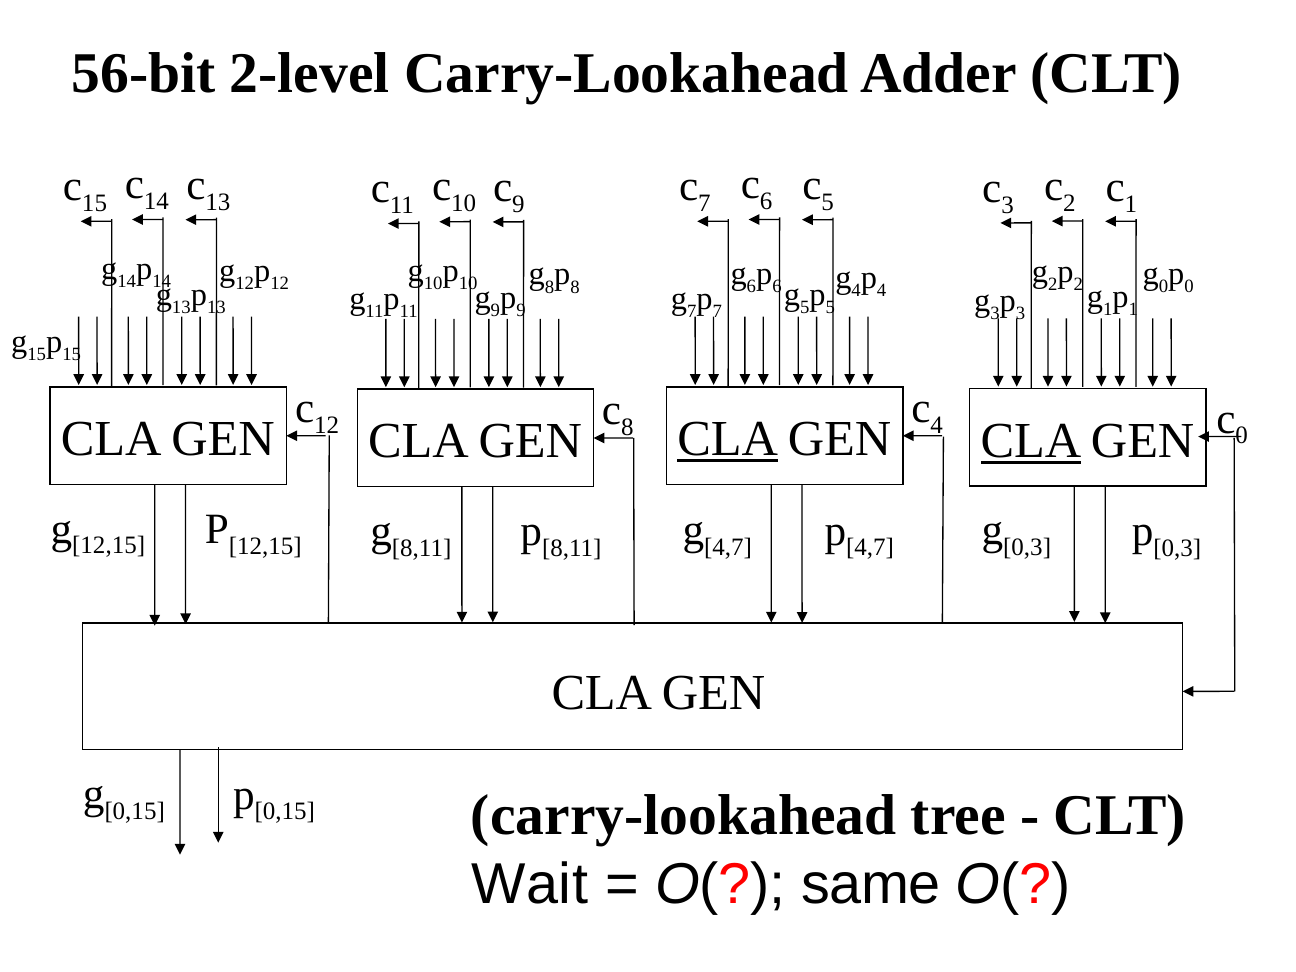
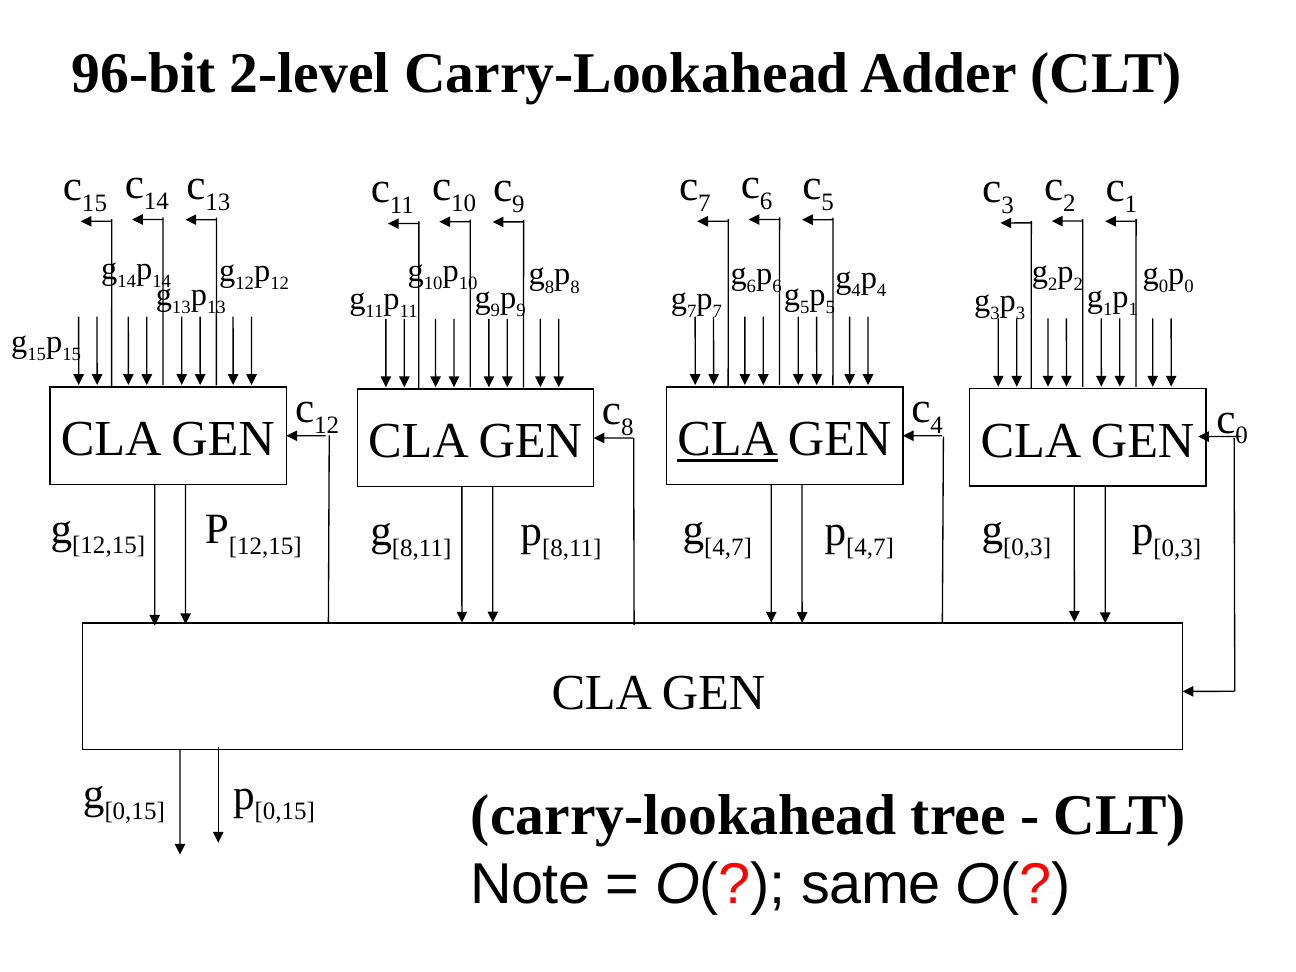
56-bit: 56-bit -> 96-bit (144, 74)
CLA underline: present -> none (1031, 440)
Wait: Wait -> Note (530, 884)
